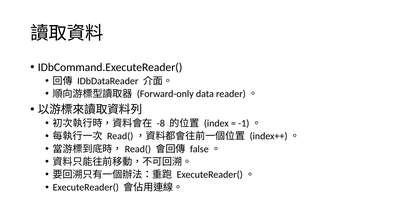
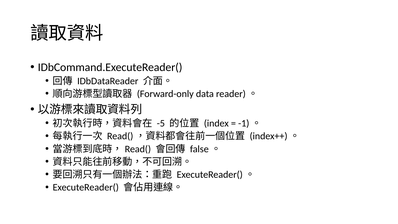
-8: -8 -> -5 (161, 123)
